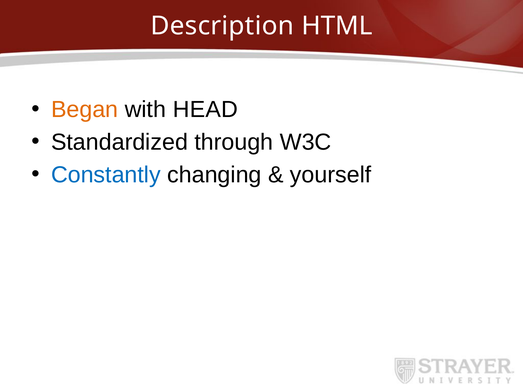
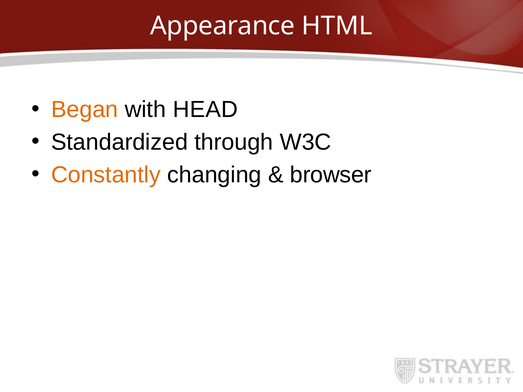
Description: Description -> Appearance (223, 26)
Constantly colour: blue -> orange (106, 175)
yourself: yourself -> browser (331, 175)
